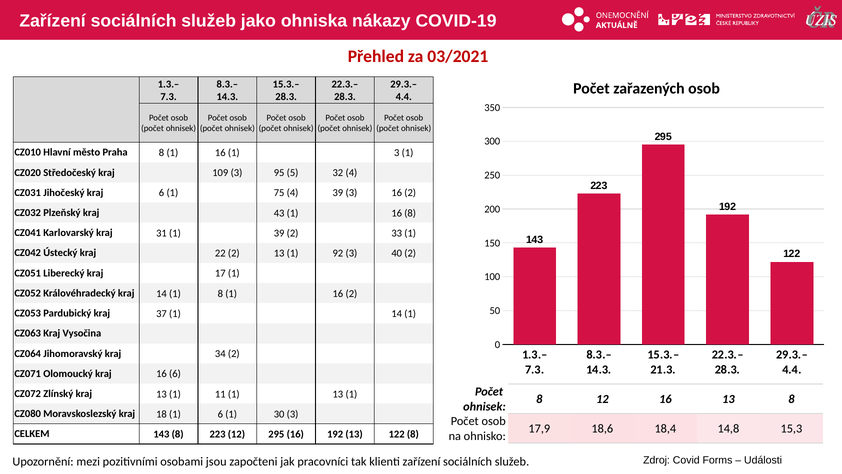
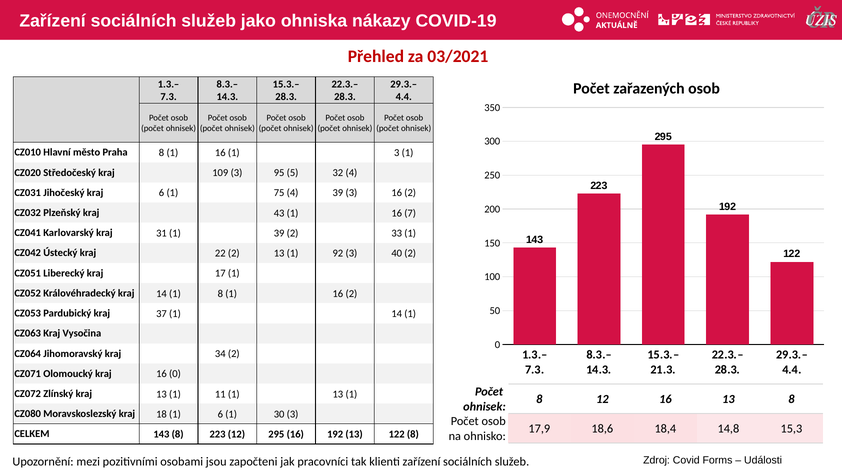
16 8: 8 -> 7 (410, 213)
16 6: 6 -> 0 (175, 374)
